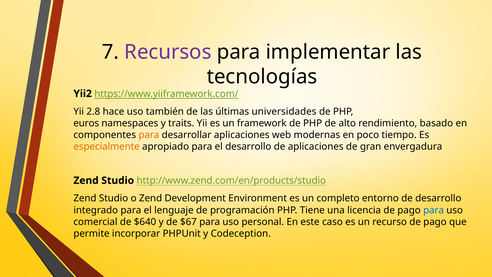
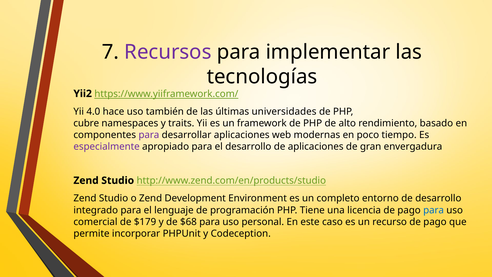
2.8: 2.8 -> 4.0 (93, 111)
euros: euros -> cubre (86, 123)
para colour: orange -> purple (149, 135)
especialmente colour: orange -> purple (107, 146)
$640: $640 -> $179 (145, 222)
$67: $67 -> $68 (188, 222)
